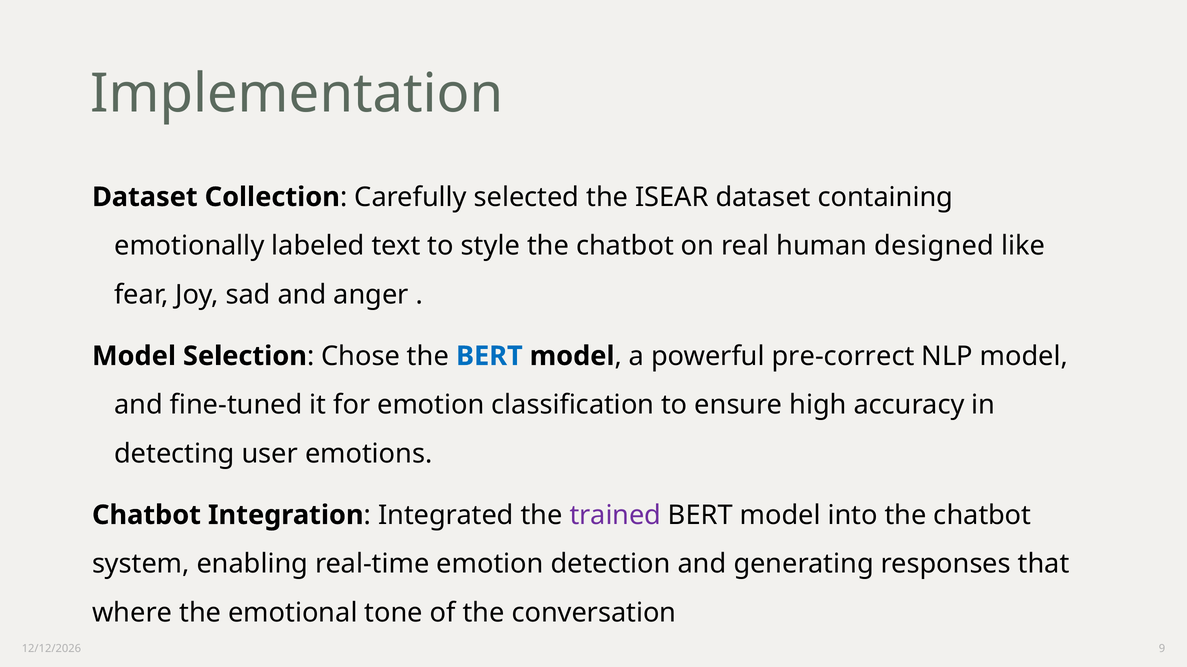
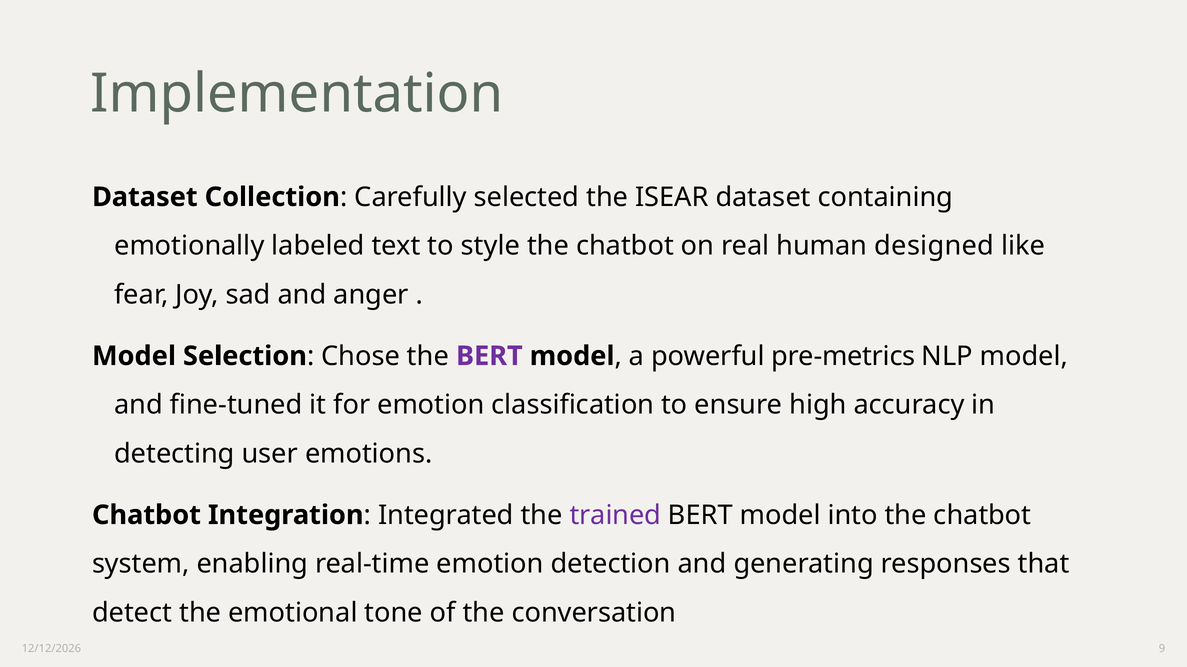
BERT colour: blue -> purple (489, 356)
pre-correct: pre-correct -> pre-metrics (843, 356)
where: where -> detect (132, 613)
